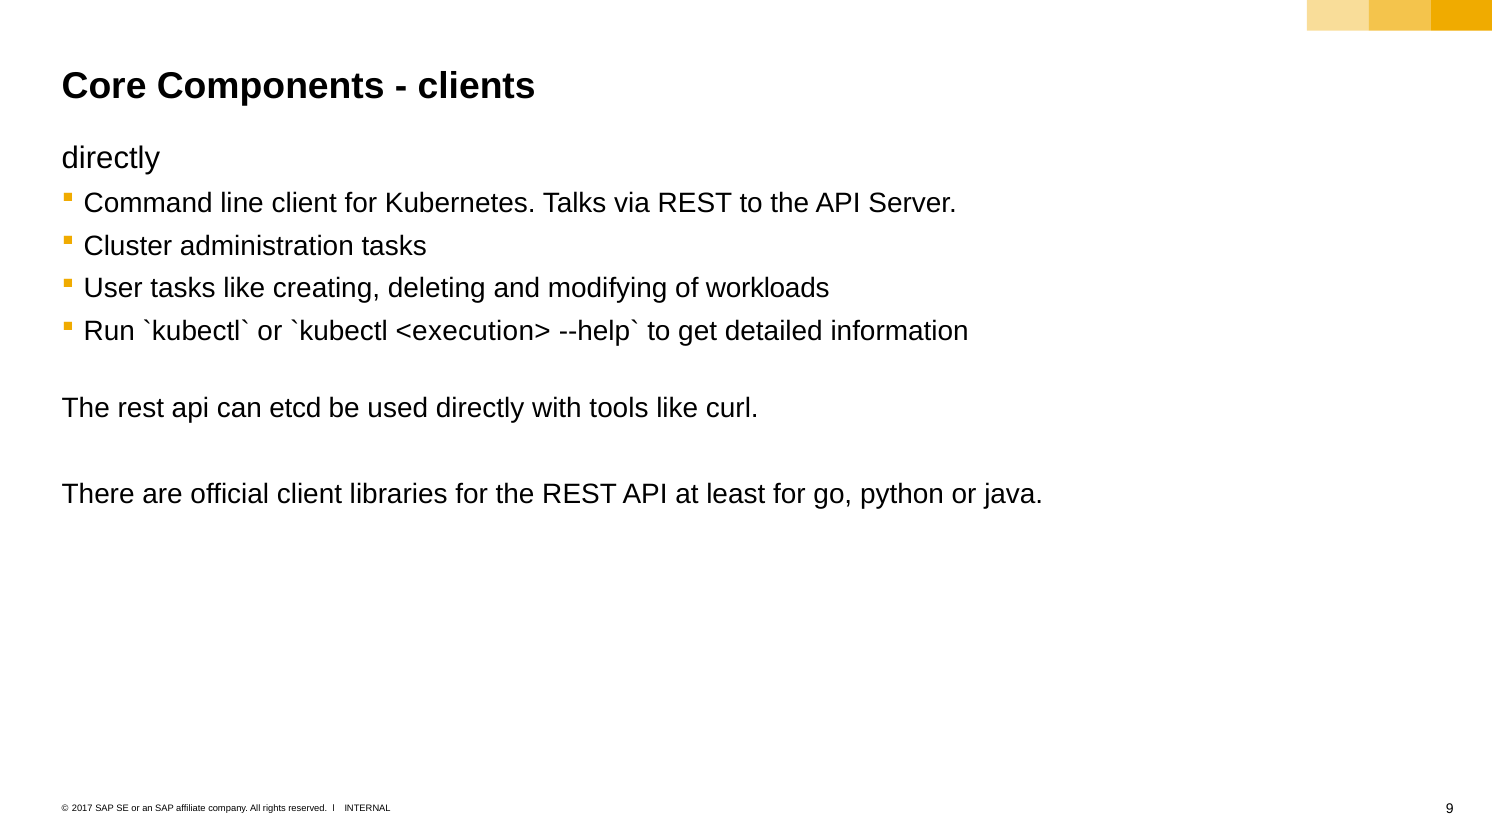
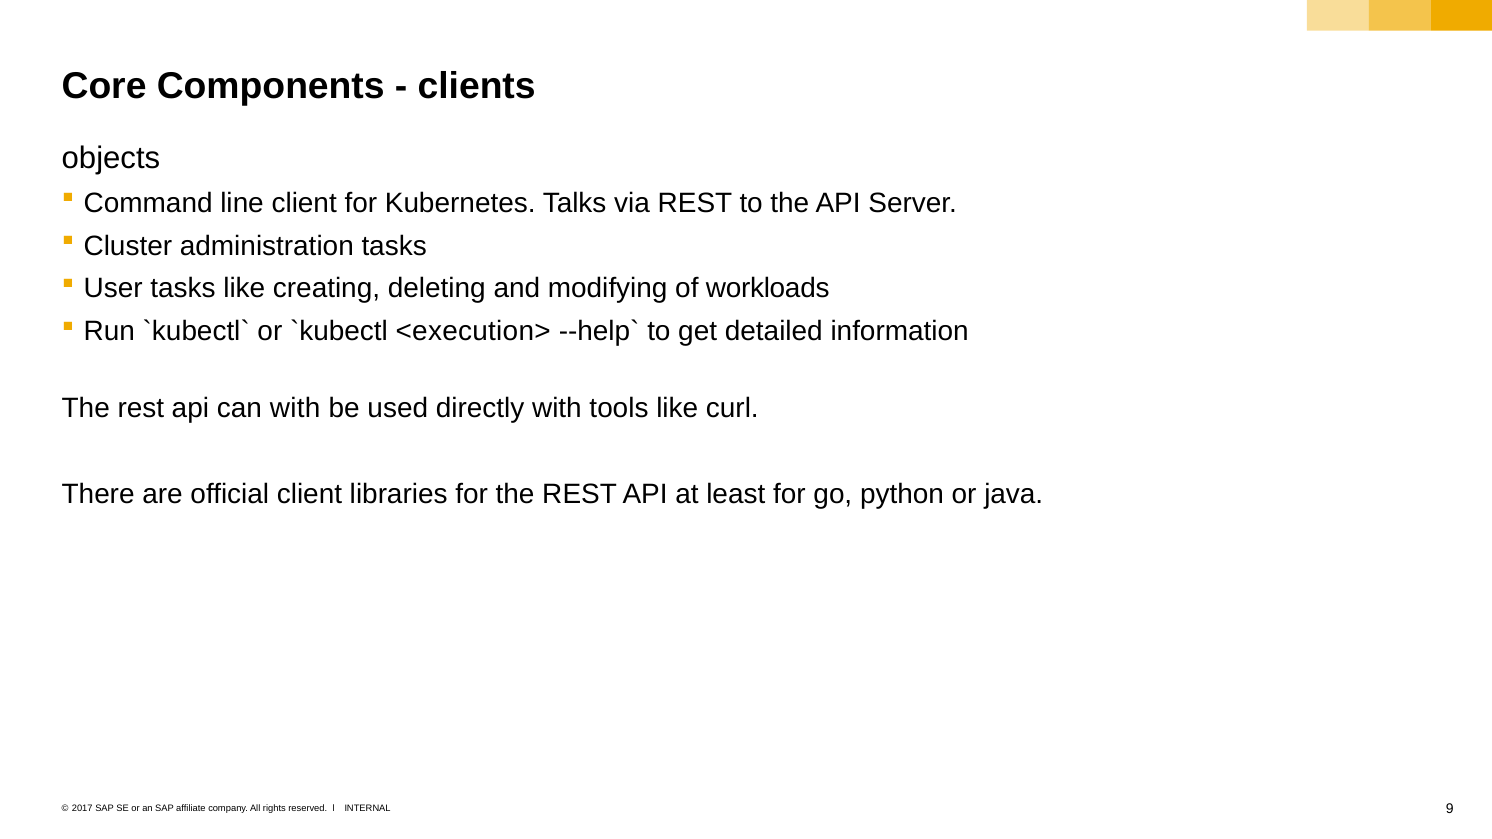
directly: directly -> objects (111, 158)
can etcd: etcd -> with (295, 408)
